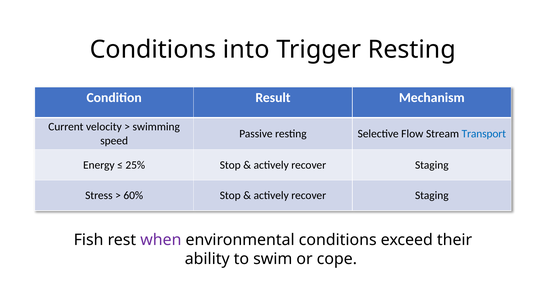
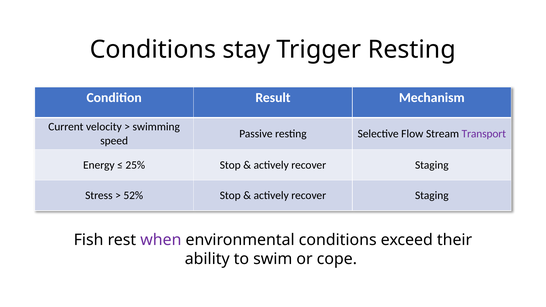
into: into -> stay (246, 50)
Transport colour: blue -> purple (484, 134)
60%: 60% -> 52% (133, 196)
